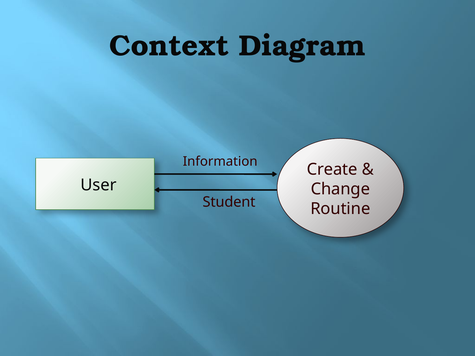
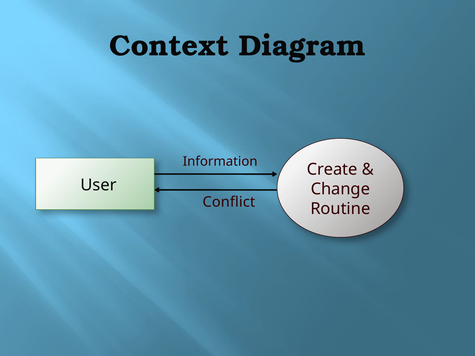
Student: Student -> Conflict (229, 202)
